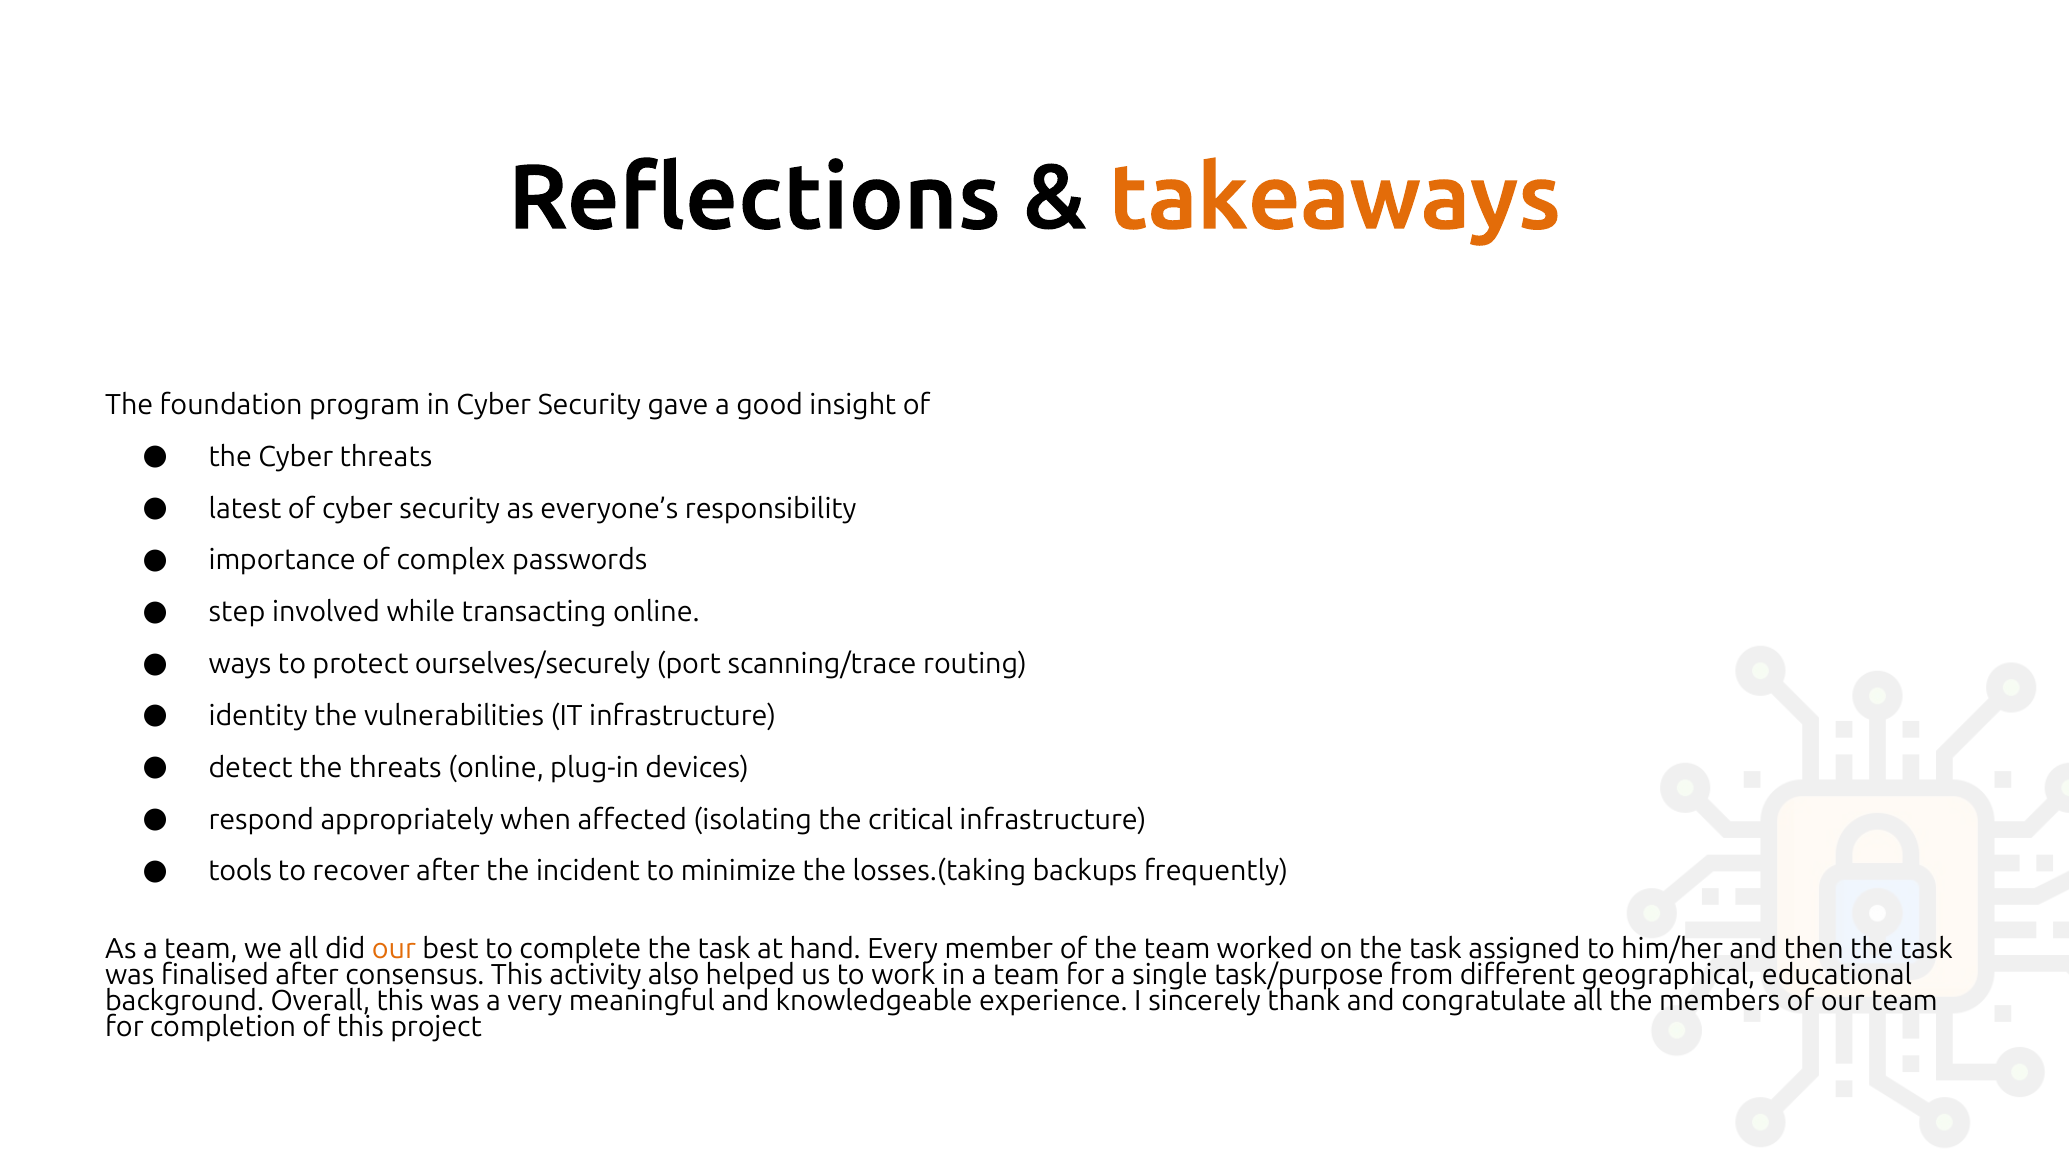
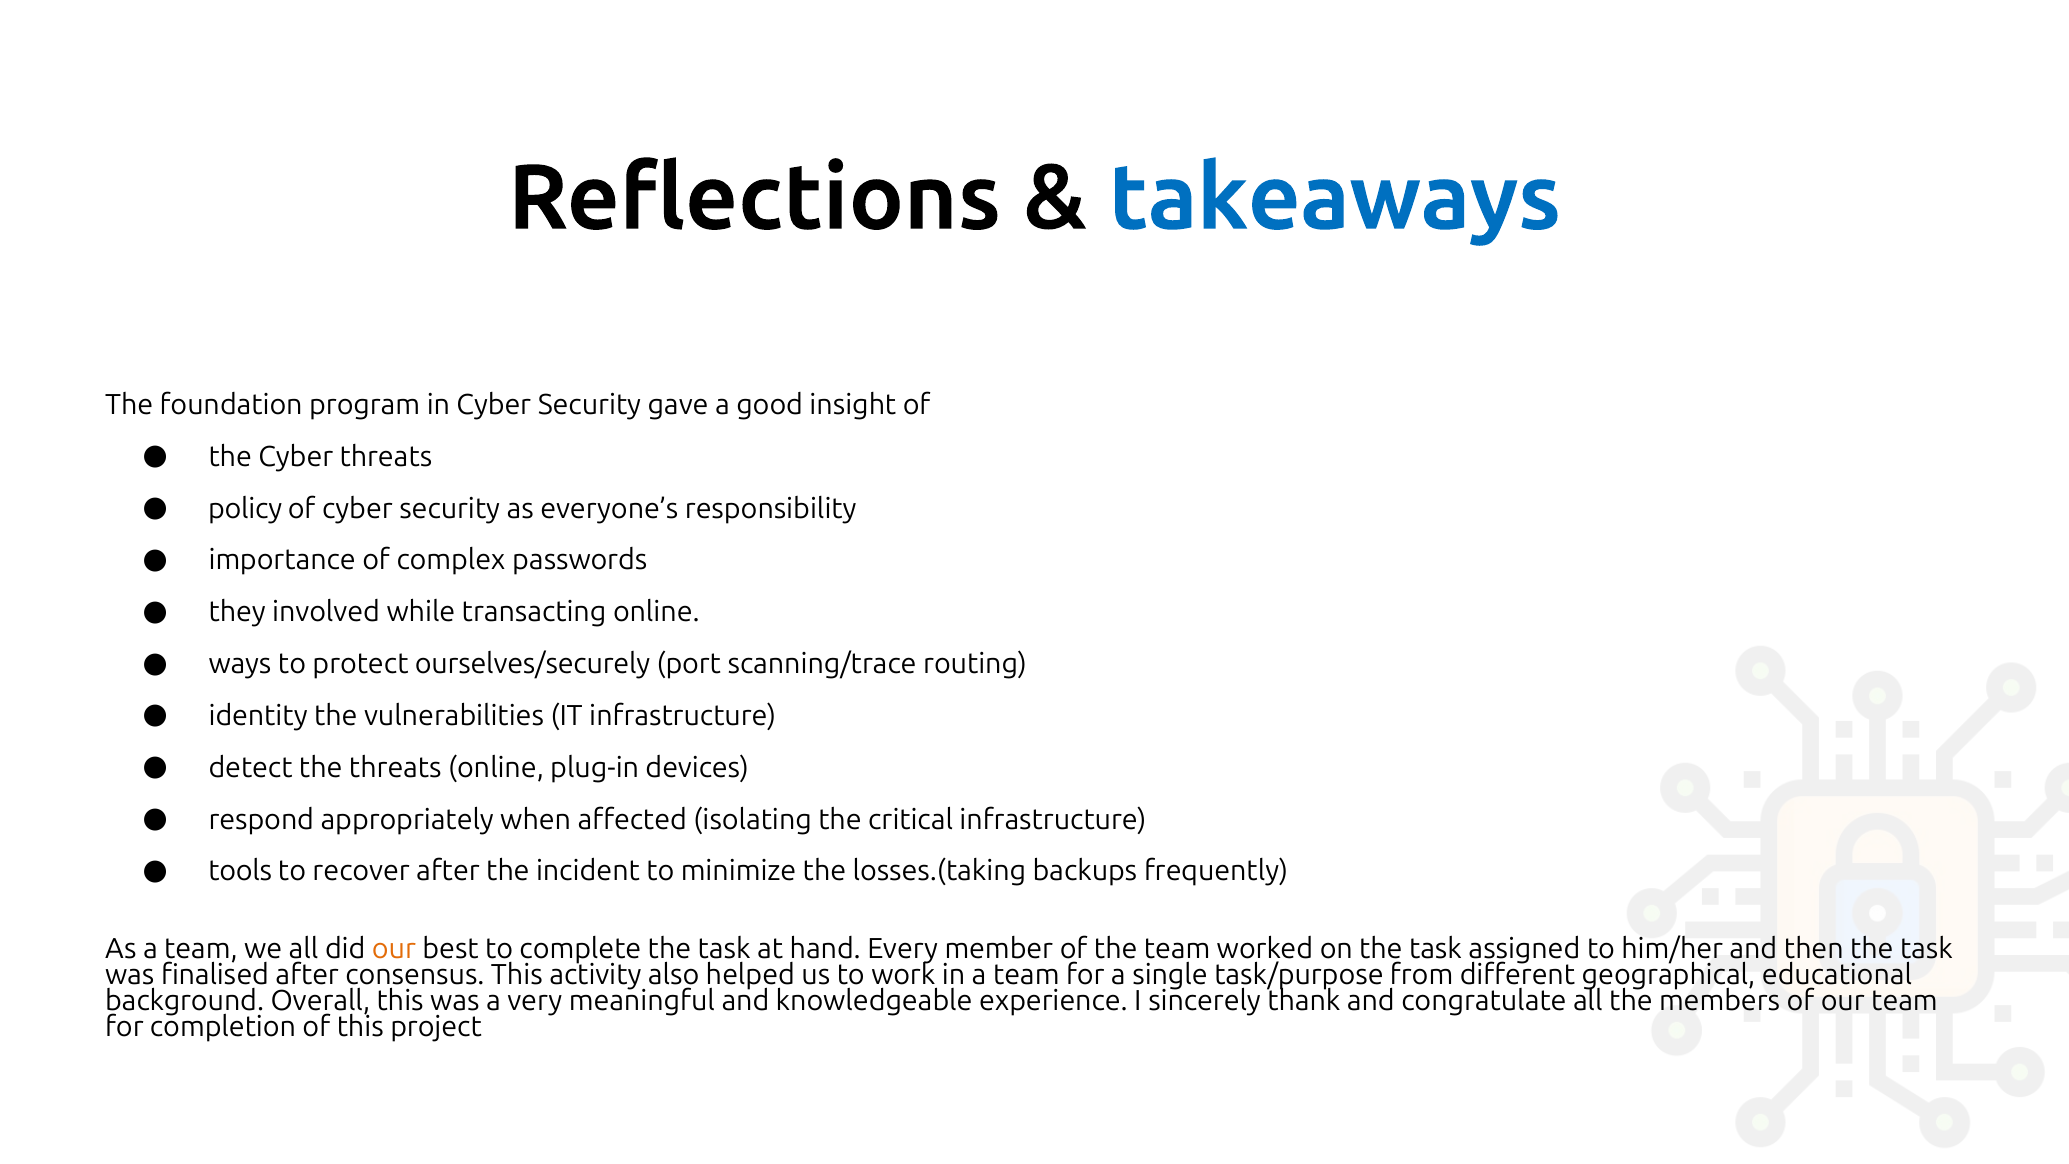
takeaways colour: orange -> blue (1335, 198)
latest: latest -> policy (245, 509)
step: step -> they (237, 612)
